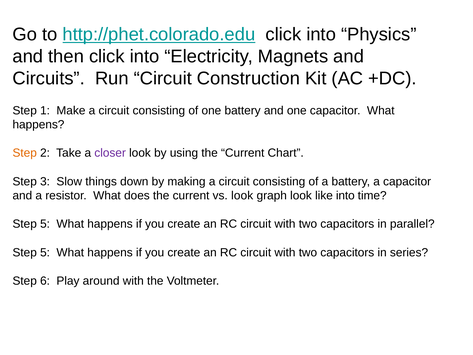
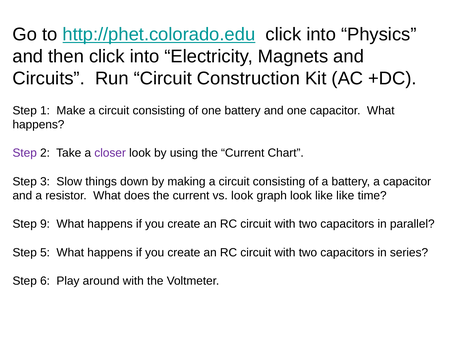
Step colour: orange -> purple (25, 153)
like into: into -> like (345, 196)
5: 5 -> 9 (45, 224)
